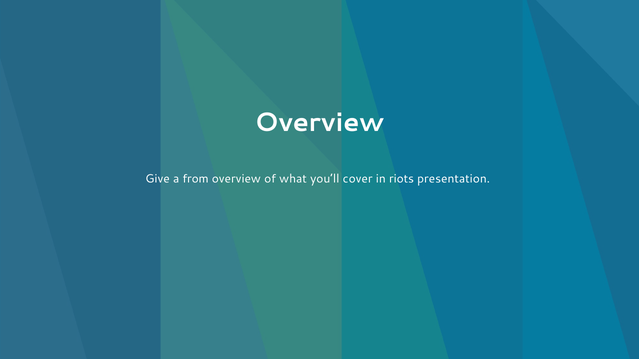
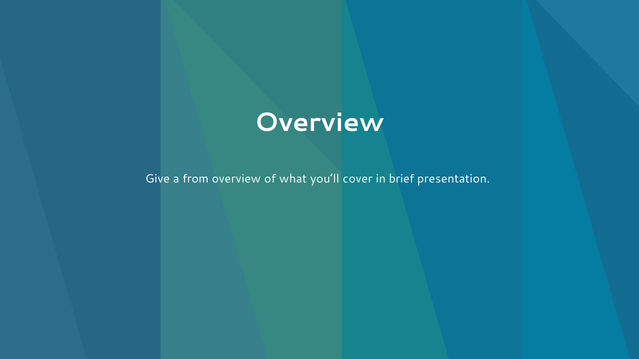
riots: riots -> brief (402, 179)
